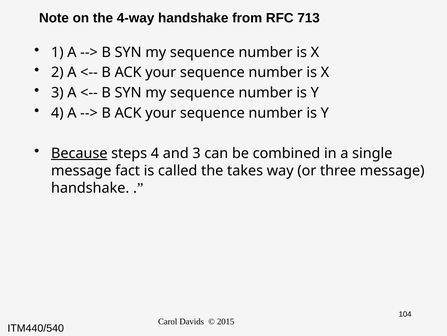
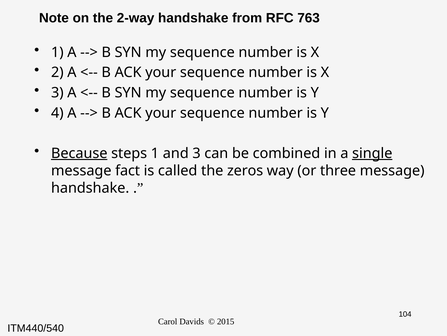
4-way: 4-way -> 2-way (136, 18)
713: 713 -> 763 (309, 18)
steps 4: 4 -> 1 (155, 153)
single underline: none -> present (372, 153)
takes: takes -> zeros (245, 170)
